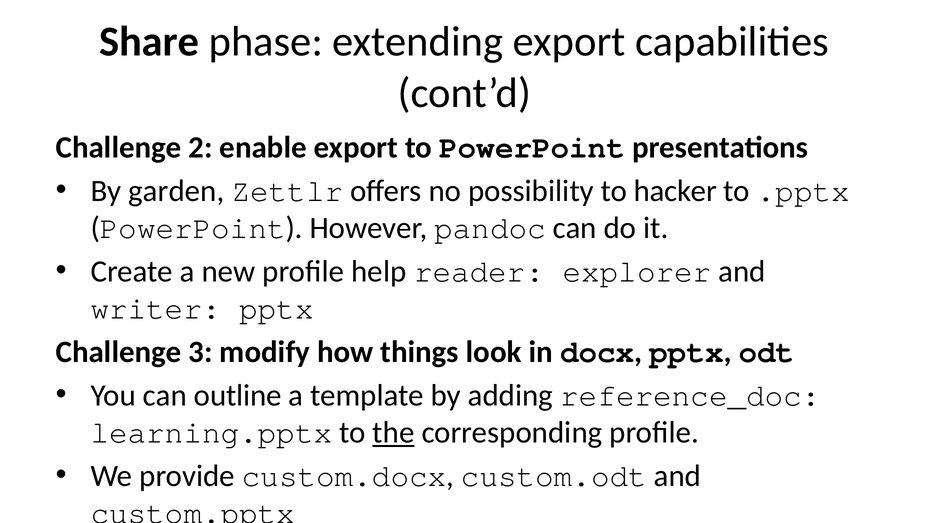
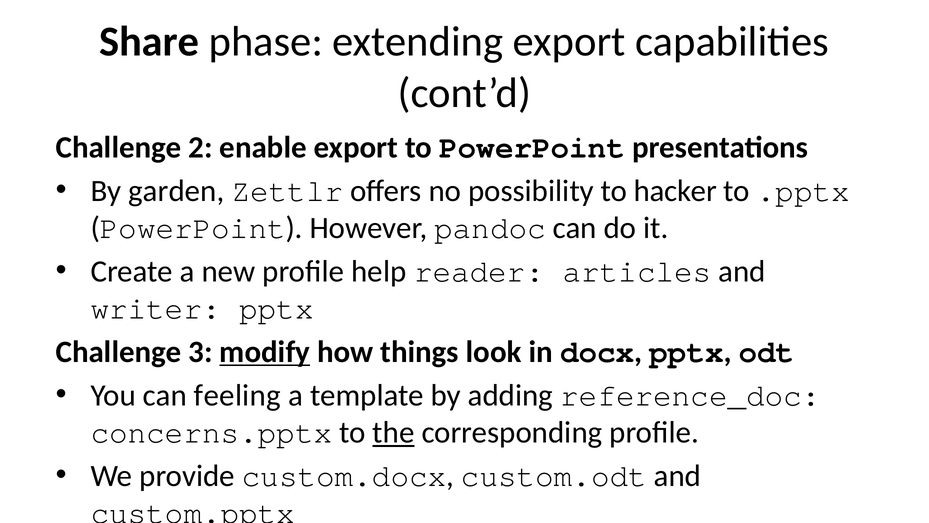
explorer: explorer -> articles (637, 271)
modify underline: none -> present (265, 352)
outline: outline -> feeling (237, 395)
learning.pptx: learning.pptx -> concerns.pptx (211, 432)
